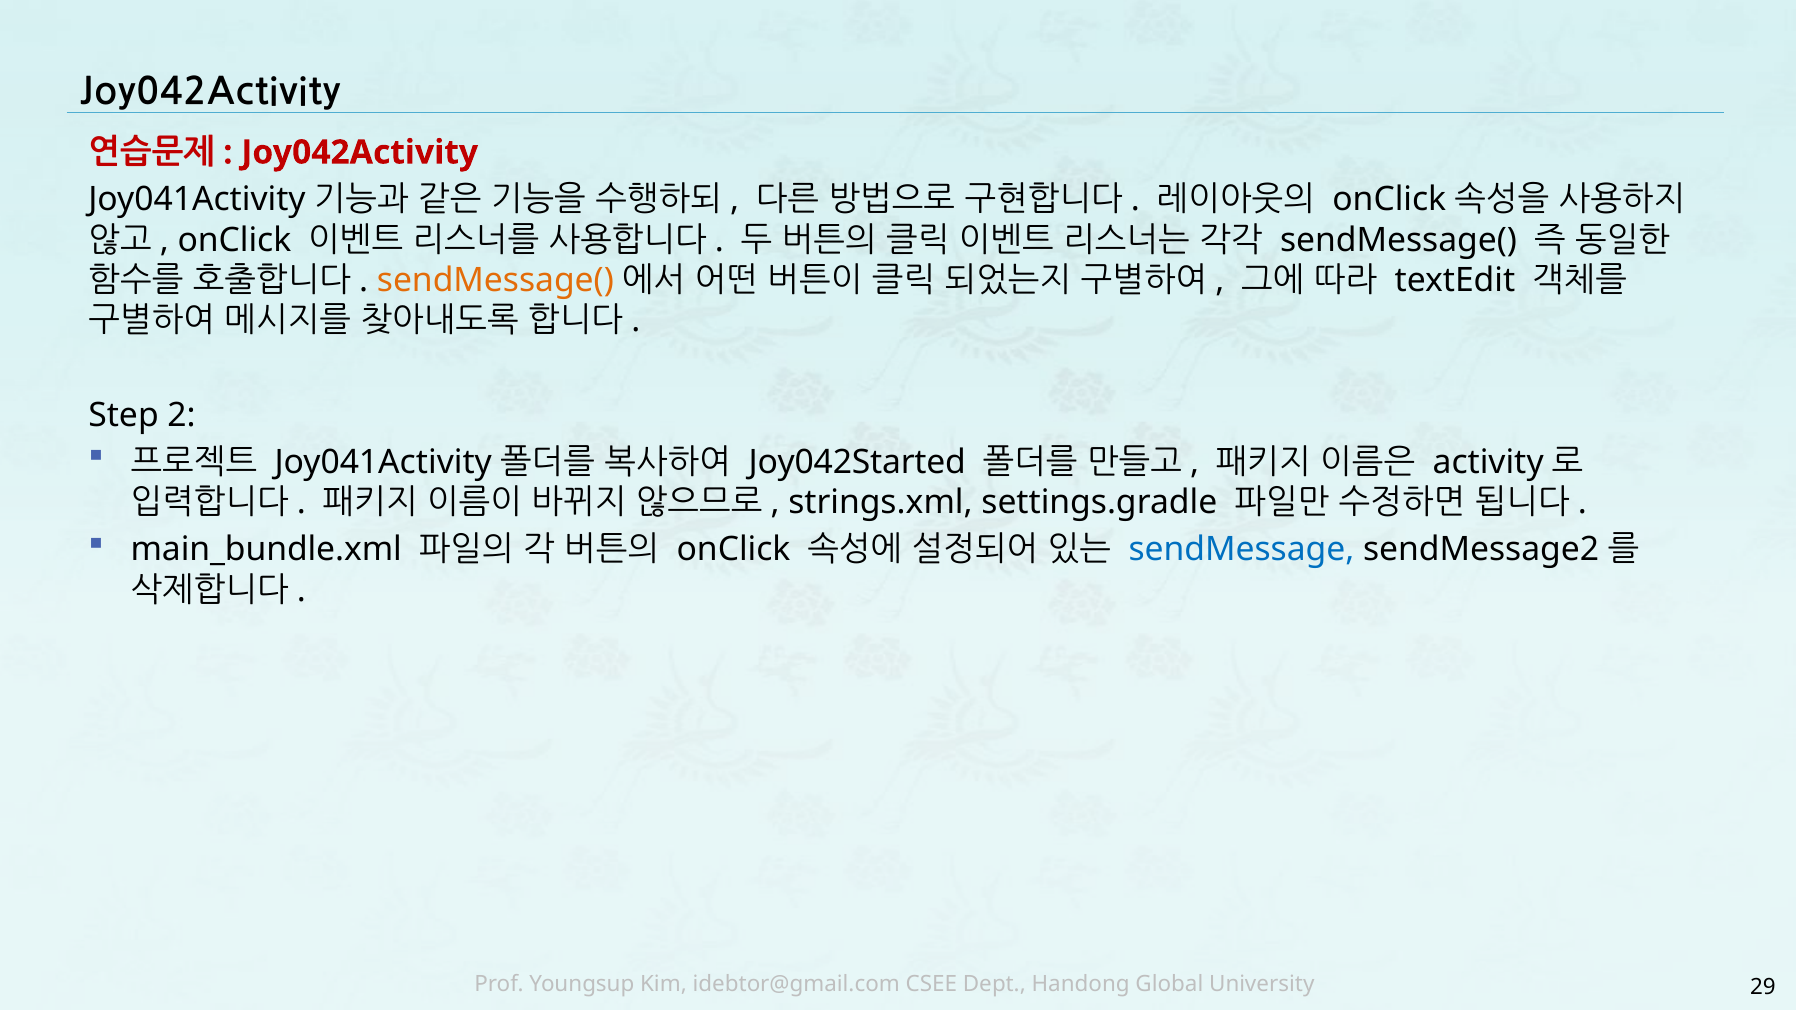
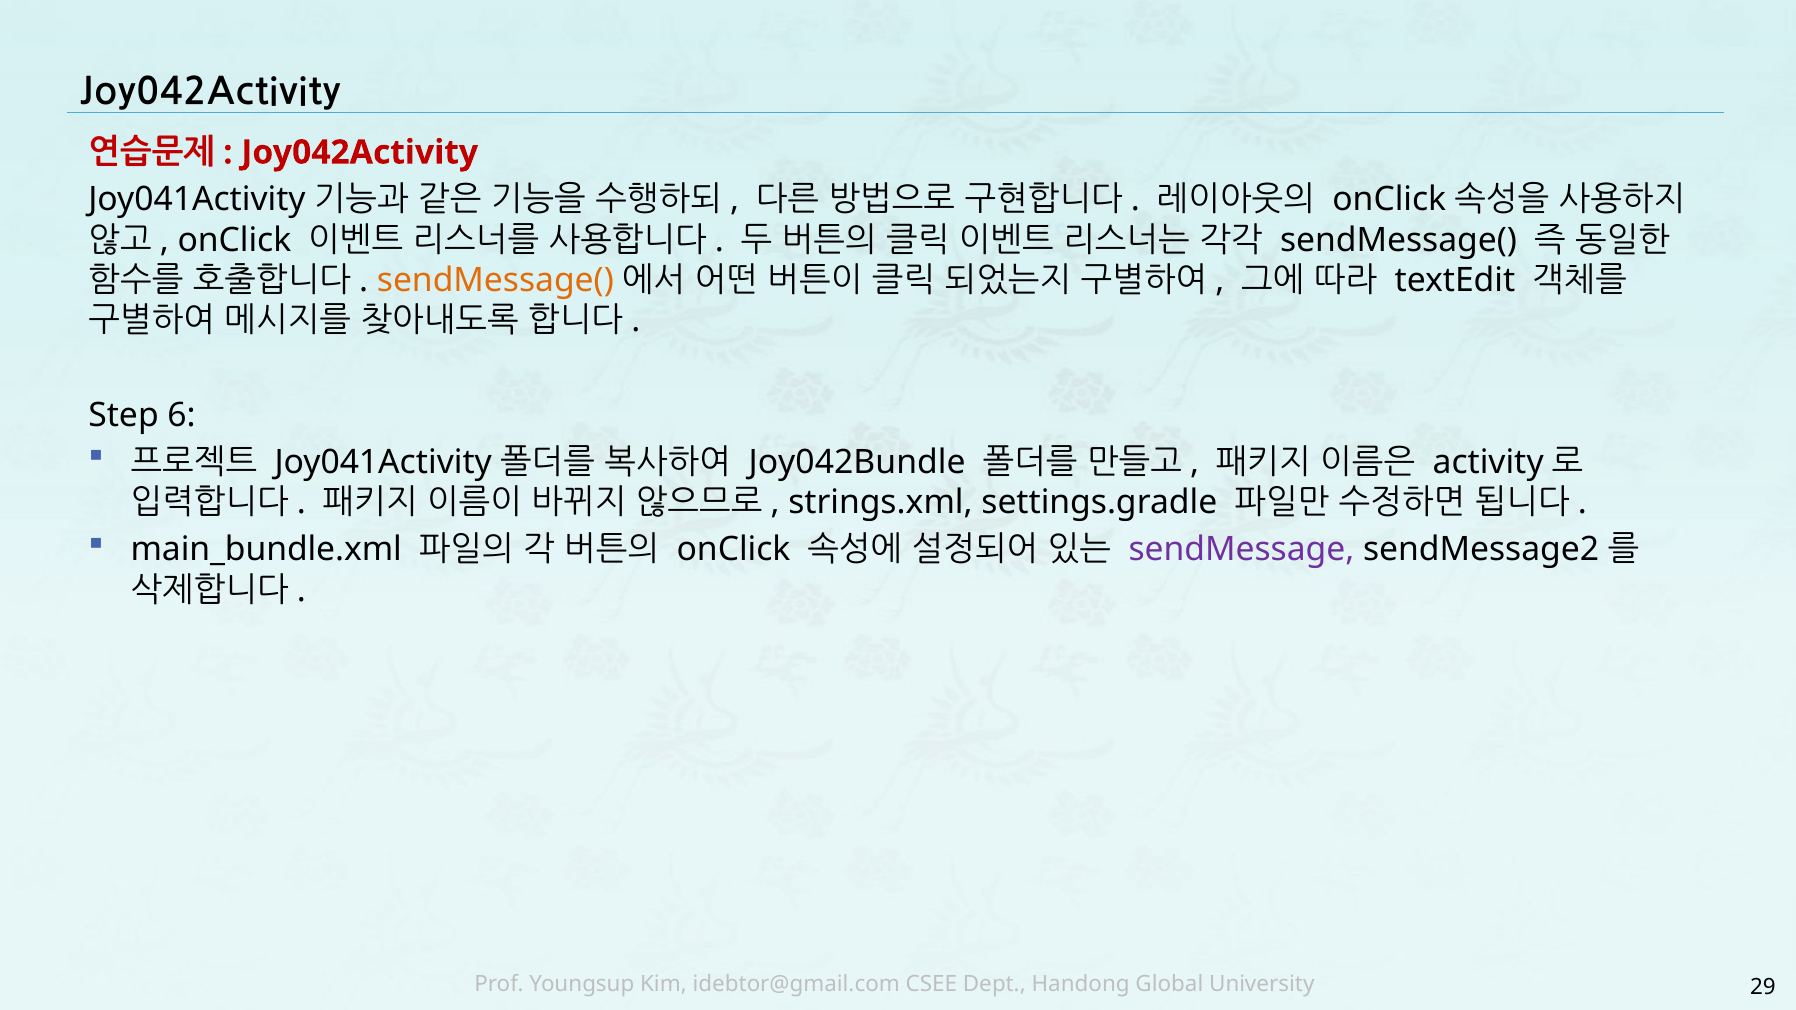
2: 2 -> 6 (182, 415)
Joy042Started: Joy042Started -> Joy042Bundle (857, 462)
sendMessage colour: blue -> purple (1241, 550)
